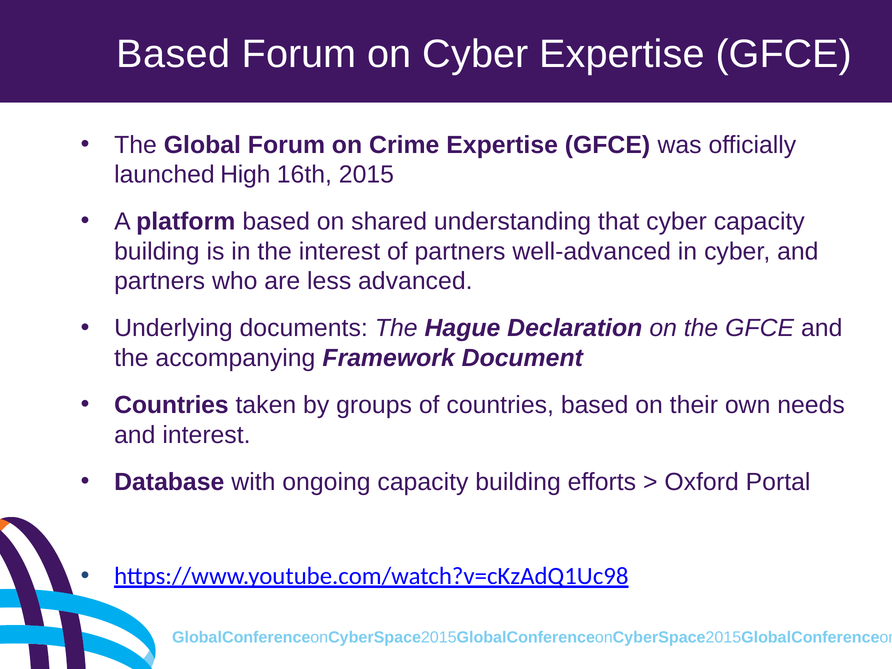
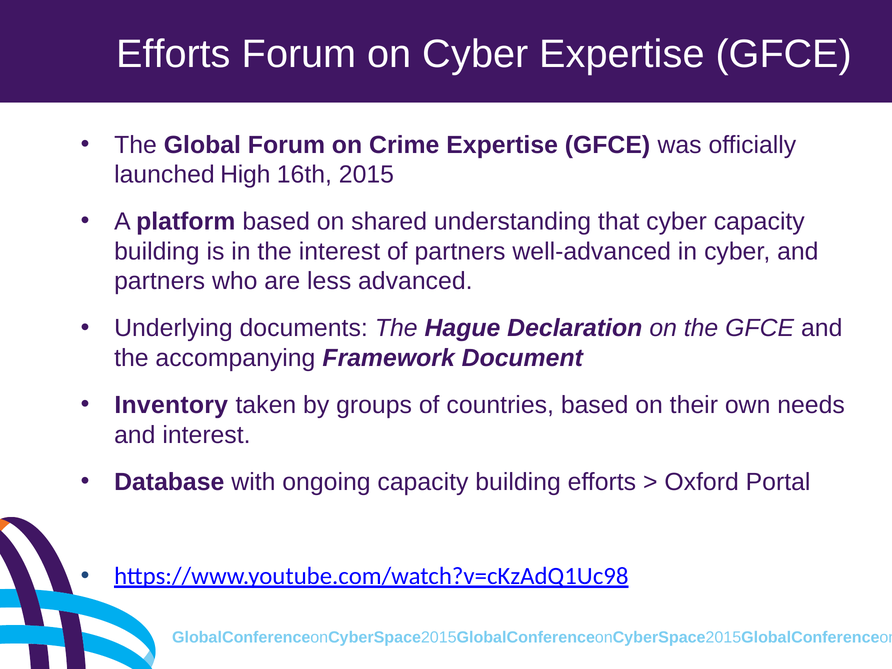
Based: Based -> Efforts (174, 54)
Countries: Countries -> Inventory (171, 405)
